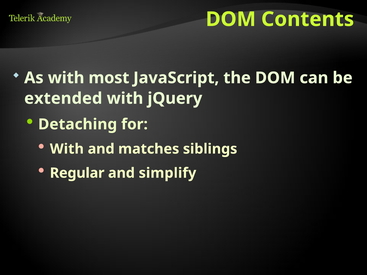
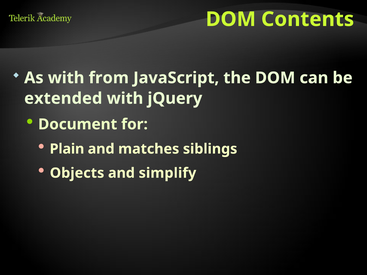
most: most -> from (109, 78)
Detaching: Detaching -> Document (78, 124)
With: With -> Plain (67, 149)
Regular: Regular -> Objects (77, 173)
